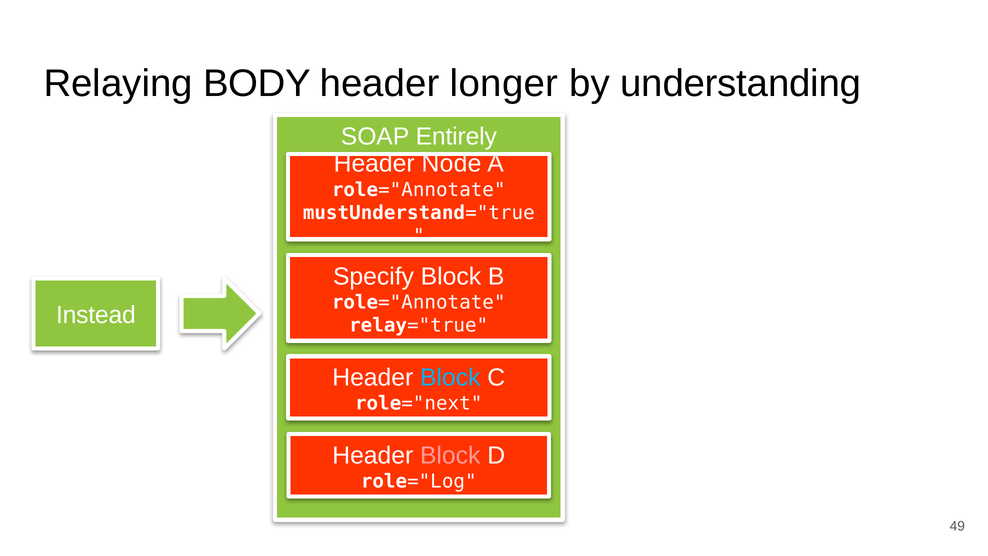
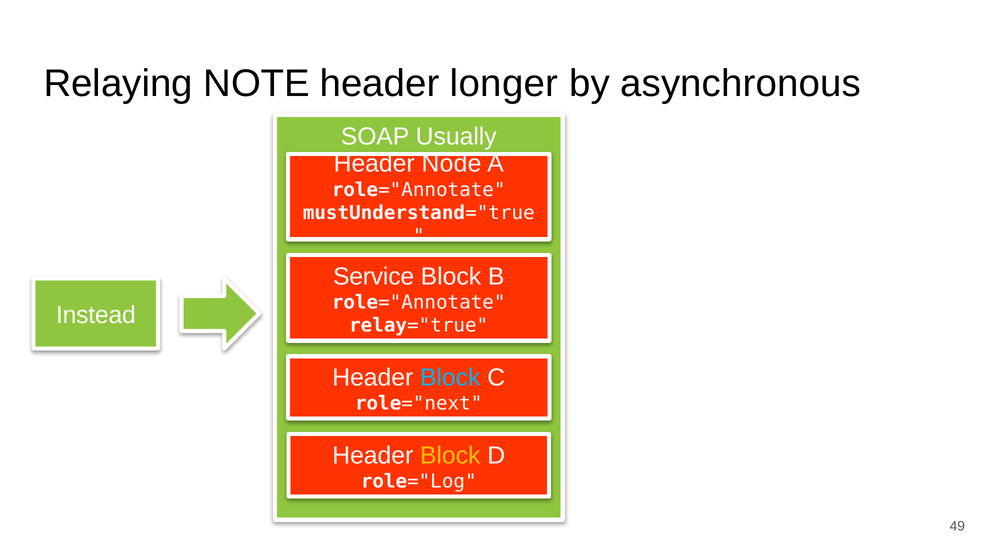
BODY: BODY -> NOTE (257, 84)
understanding: understanding -> asynchronous (741, 84)
Entirely: Entirely -> Usually (456, 136)
Specify: Specify -> Service (374, 276)
Block colour: pink -> yellow (450, 455)
